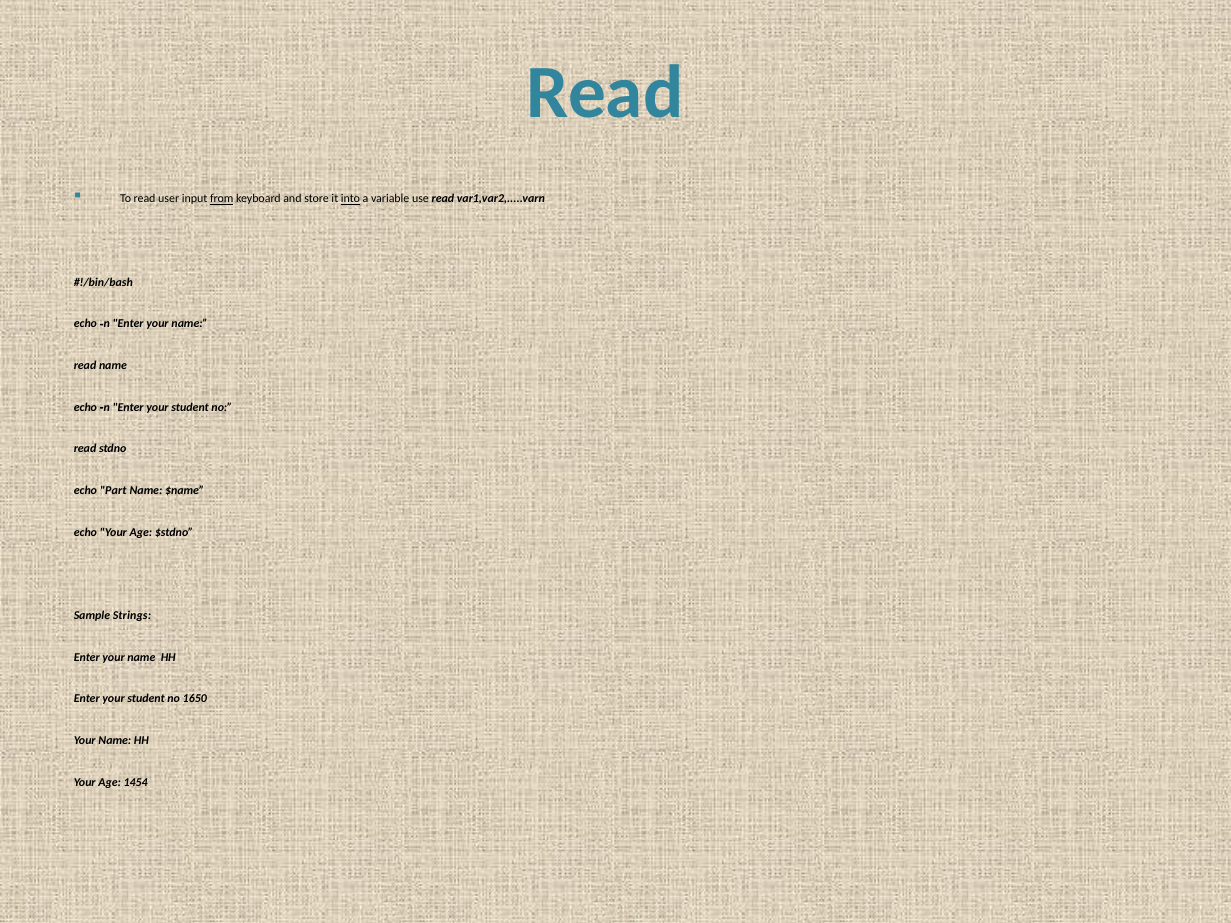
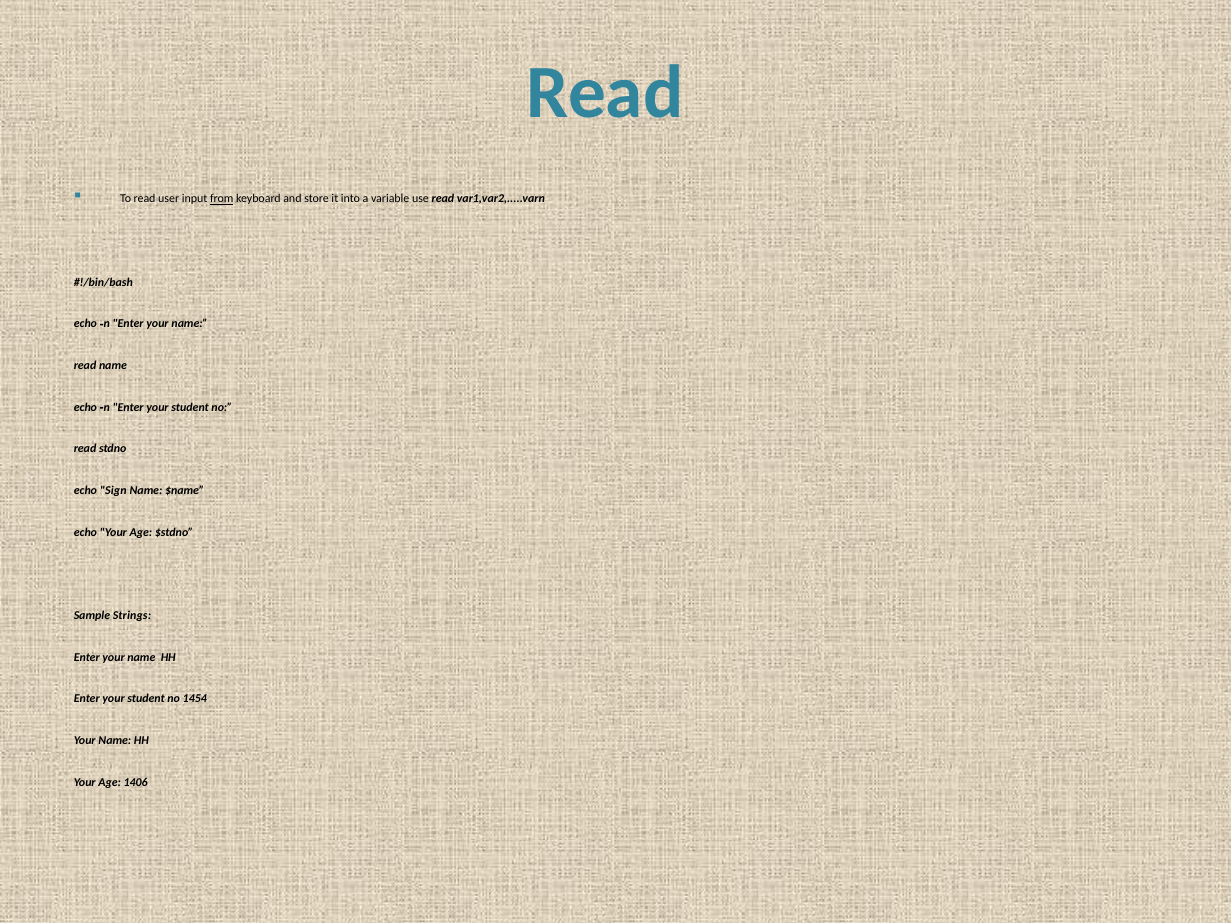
into underline: present -> none (350, 199)
Part: Part -> Sign (113, 491)
1650: 1650 -> 1454 (195, 699)
1454: 1454 -> 1406 (136, 782)
